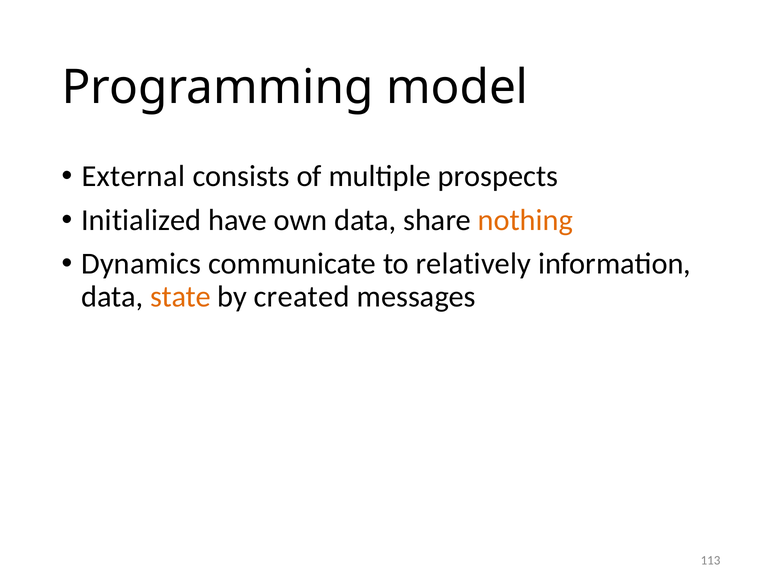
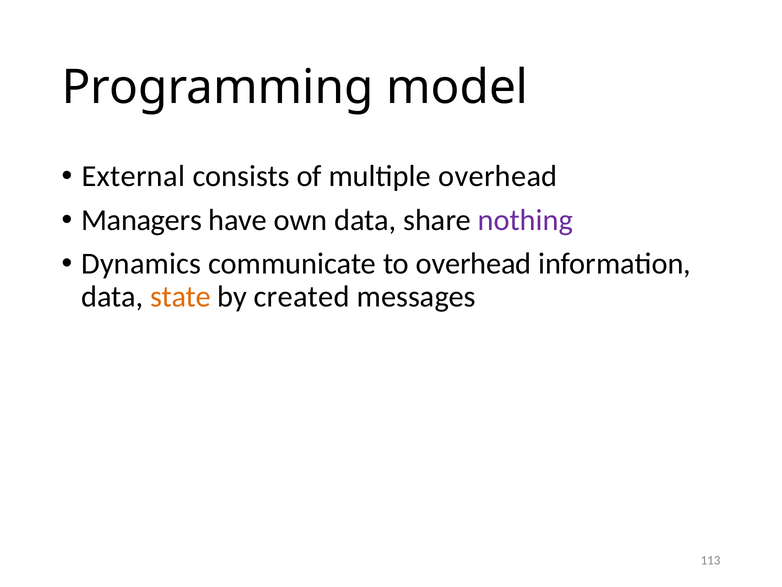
multiple prospects: prospects -> overhead (498, 176)
Initialized: Initialized -> Managers (141, 220)
nothing colour: orange -> purple (525, 220)
to relatively: relatively -> overhead (474, 264)
